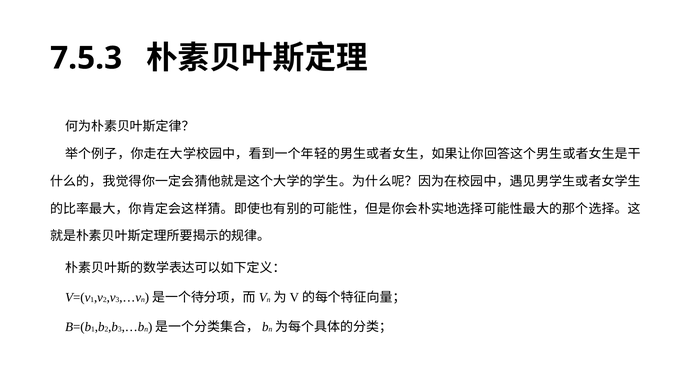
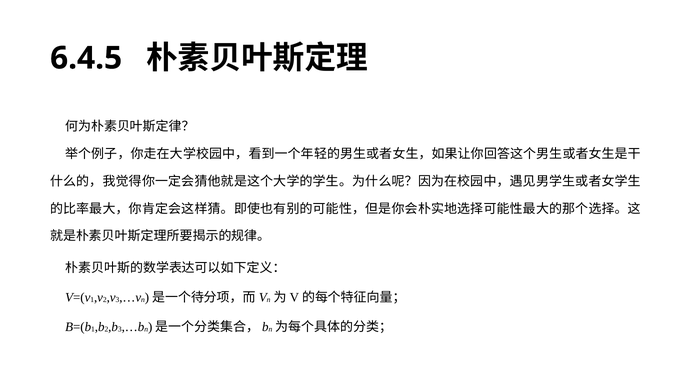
7.5.3: 7.5.3 -> 6.4.5 (86, 58)
